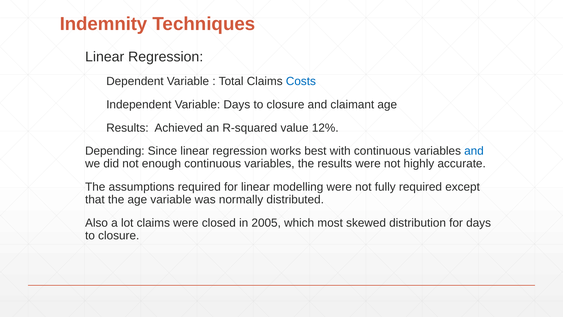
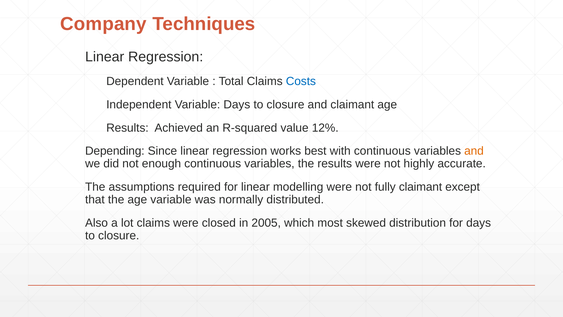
Indemnity: Indemnity -> Company (103, 24)
and colour: blue -> orange (474, 151)
fully required: required -> claimant (421, 187)
